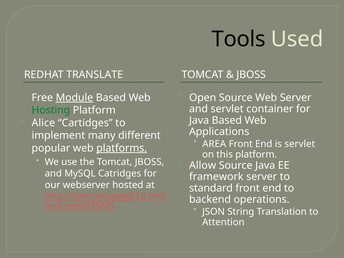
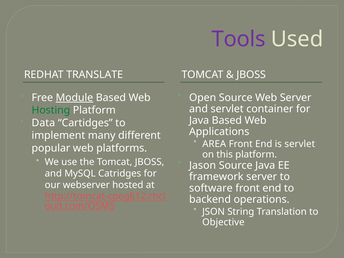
Tools colour: black -> purple (239, 39)
Alice: Alice -> Data (43, 123)
platforms underline: present -> none (122, 148)
Allow: Allow -> Jason (203, 165)
standard: standard -> software (211, 188)
Attention: Attention -> Objective (223, 222)
